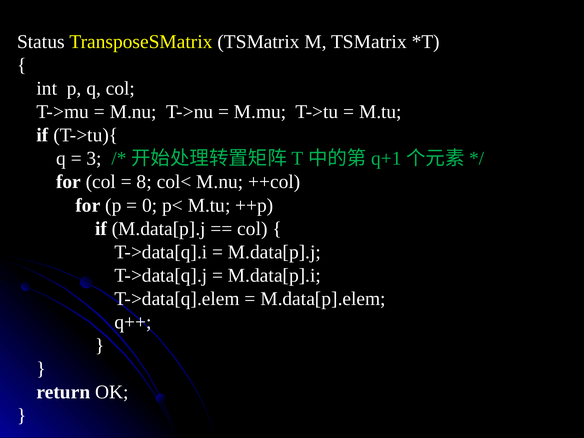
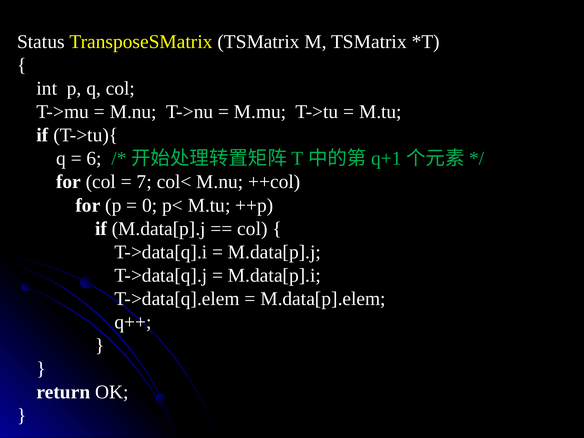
3: 3 -> 6 (94, 159)
8: 8 -> 7 (144, 182)
